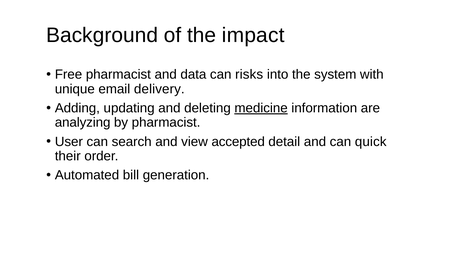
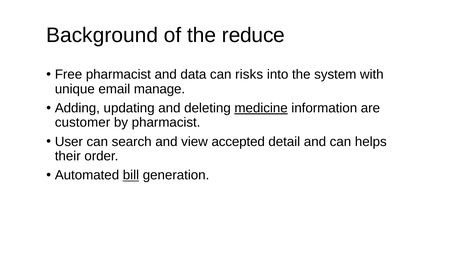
impact: impact -> reduce (253, 35)
delivery: delivery -> manage (159, 89)
analyzing: analyzing -> customer (83, 123)
quick: quick -> helps (371, 142)
bill underline: none -> present (131, 175)
